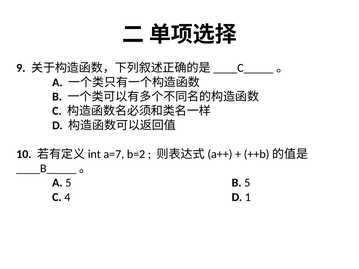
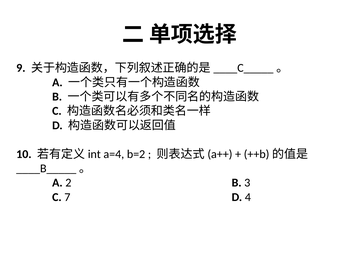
a=7: a=7 -> a=4 (114, 154)
A 5: 5 -> 2 (68, 183)
B 5: 5 -> 3 (247, 183)
4: 4 -> 7 (67, 197)
1: 1 -> 4 (248, 197)
